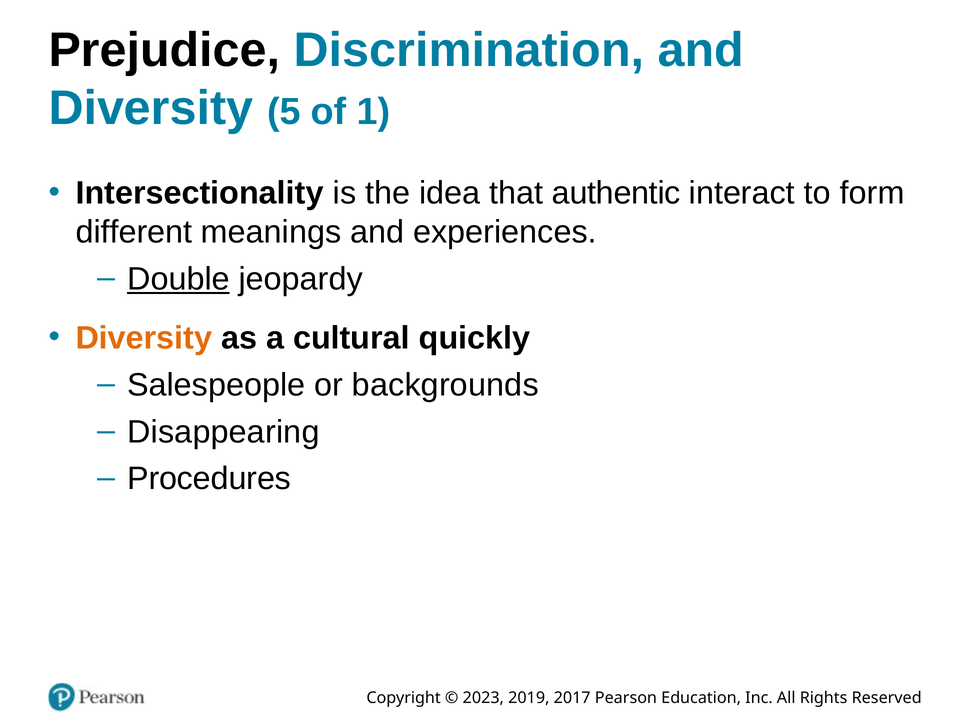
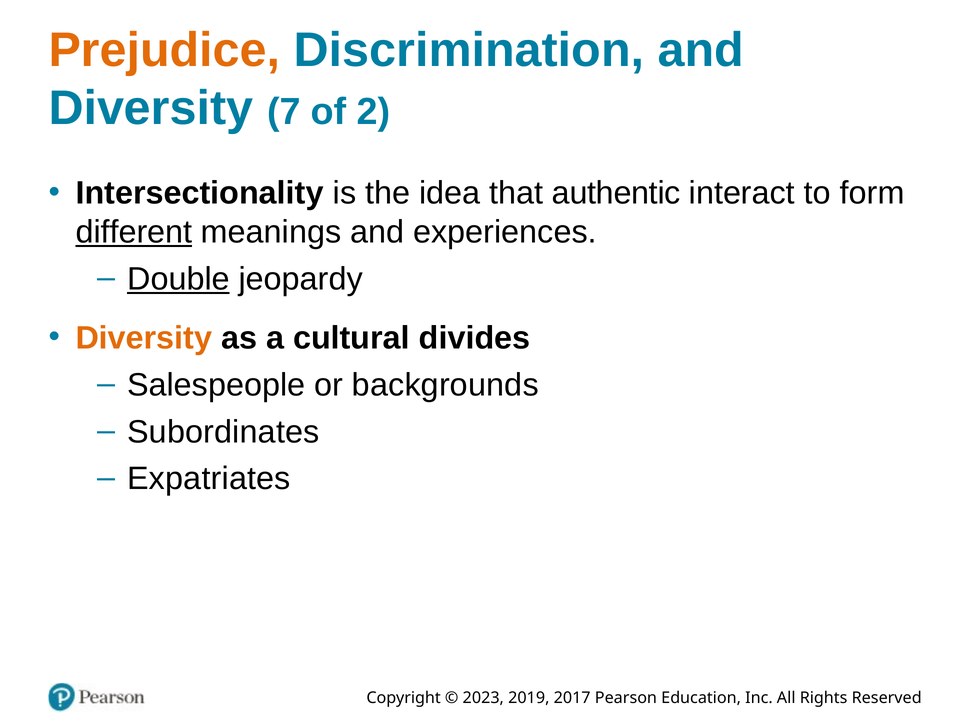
Prejudice colour: black -> orange (164, 50)
5: 5 -> 7 (284, 112)
1: 1 -> 2 (374, 112)
different underline: none -> present (134, 232)
quickly: quickly -> divides (475, 338)
Disappearing: Disappearing -> Subordinates (223, 432)
Procedures: Procedures -> Expatriates (209, 479)
